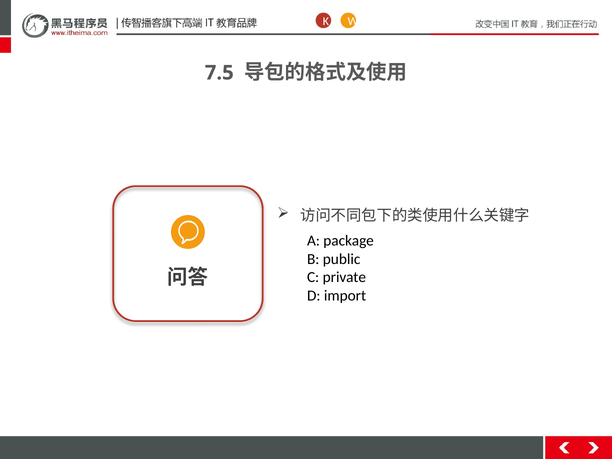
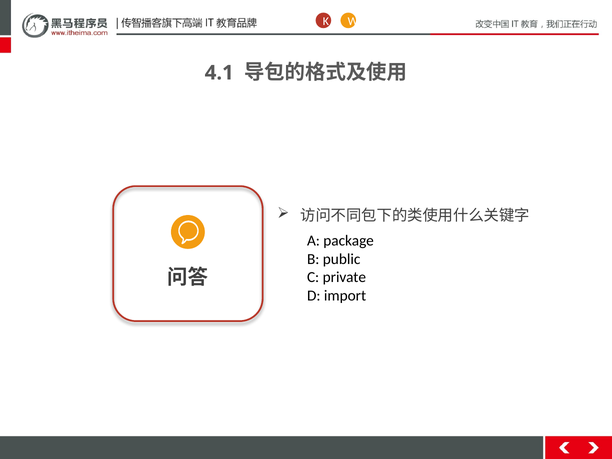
7.5: 7.5 -> 4.1 (219, 73)
